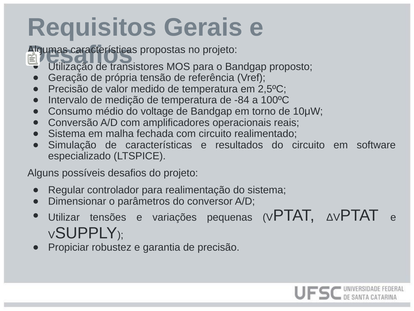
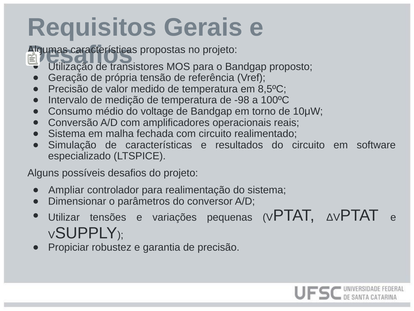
2,5ºC: 2,5ºC -> 8,5ºC (272, 89)
-84: -84 -> -98 (242, 100)
Regular: Regular -> Ampliar (66, 190)
